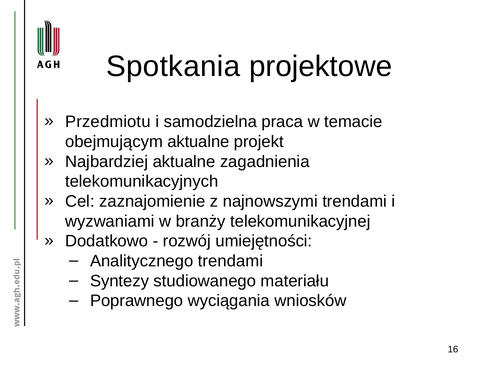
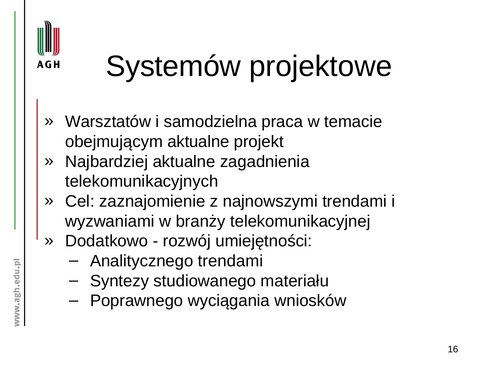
Spotkania: Spotkania -> Systemów (173, 66)
Przedmiotu: Przedmiotu -> Warsztatów (108, 122)
